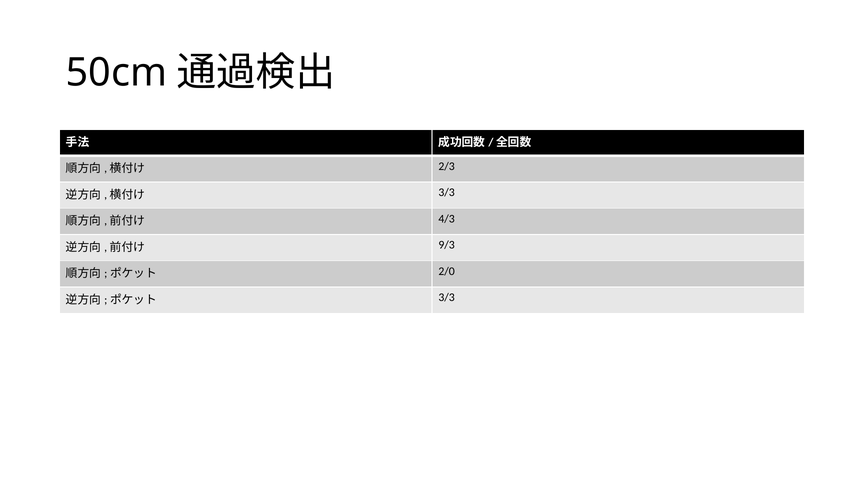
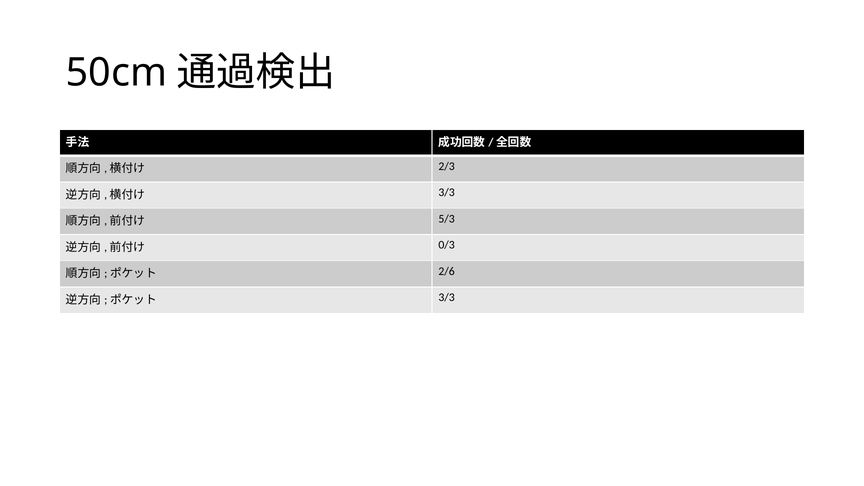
4/3: 4/3 -> 5/3 (447, 219)
9/3: 9/3 -> 0/3 (447, 245)
2/0: 2/0 -> 2/6 (447, 271)
